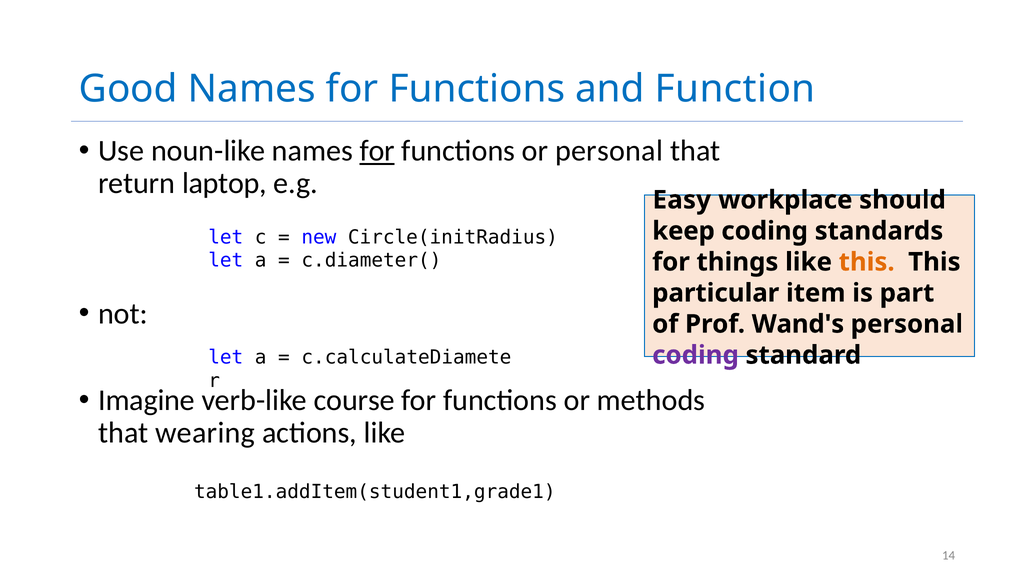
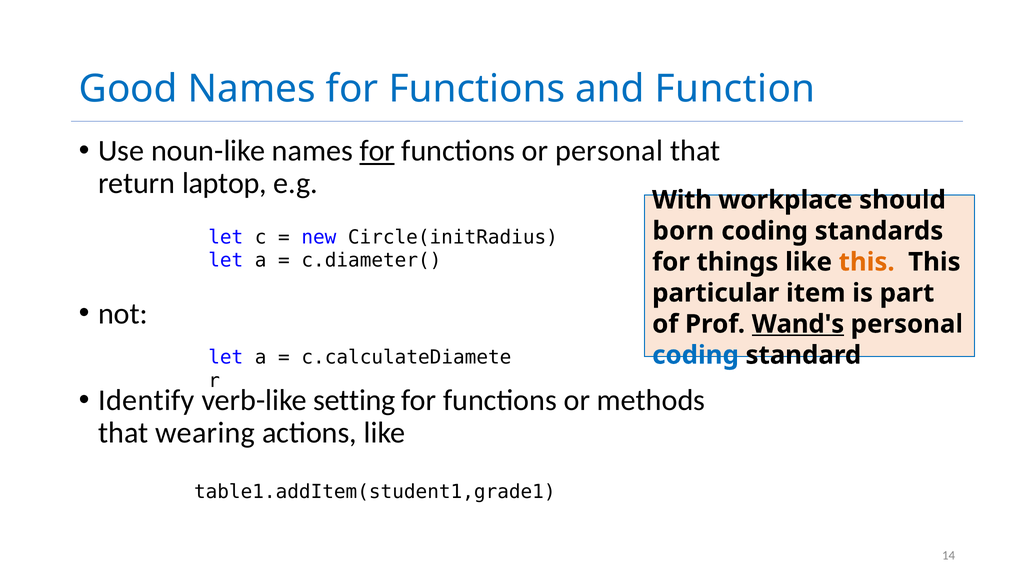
Easy: Easy -> With (682, 200)
keep: keep -> born (683, 231)
Wand's underline: none -> present (798, 324)
coding colour: purple -> blue (696, 355)
Imagine: Imagine -> Identify (146, 400)
course: course -> setting (354, 400)
